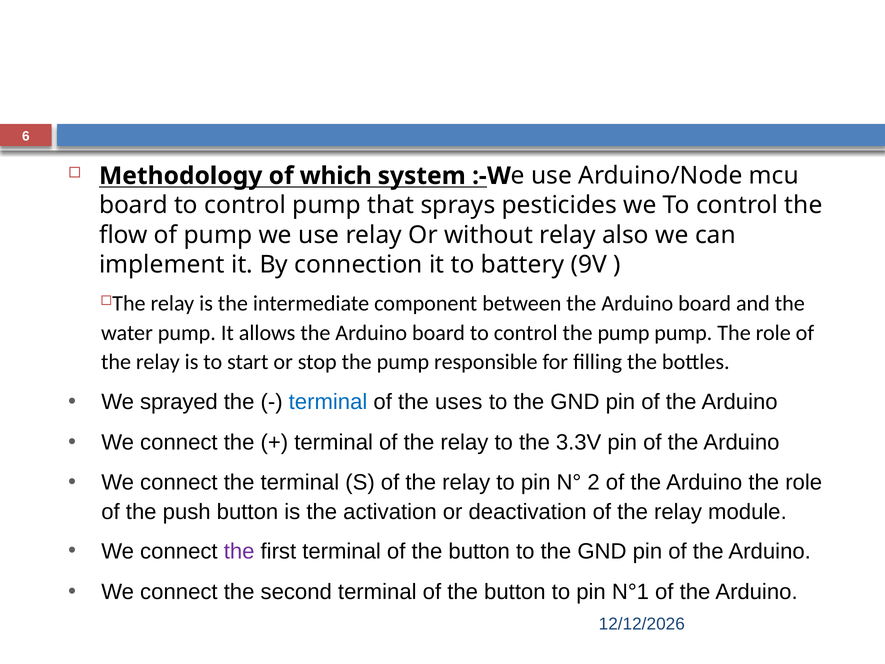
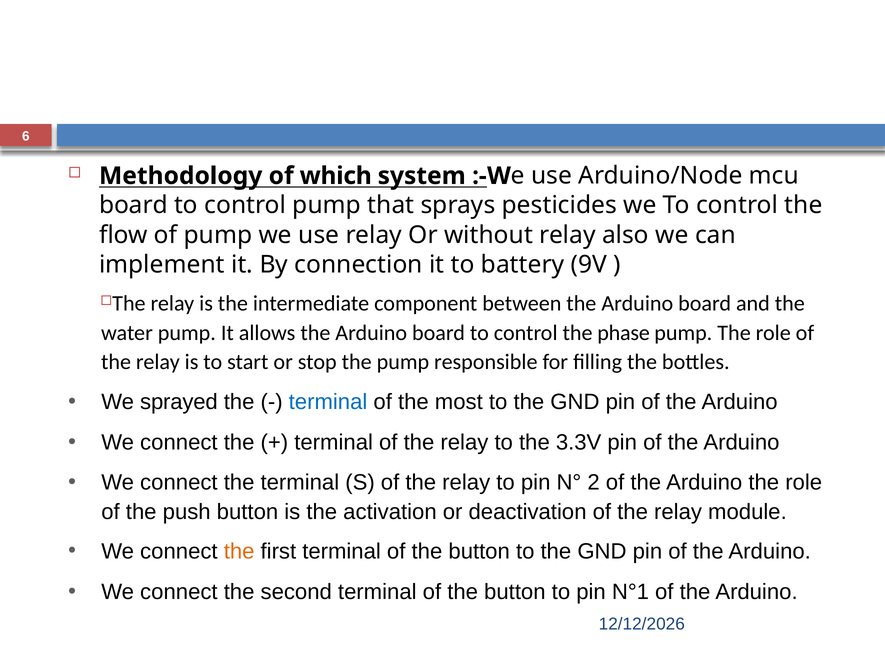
control the pump: pump -> phase (624, 333)
uses: uses -> most (459, 402)
the colour: purple -> orange (239, 551)
